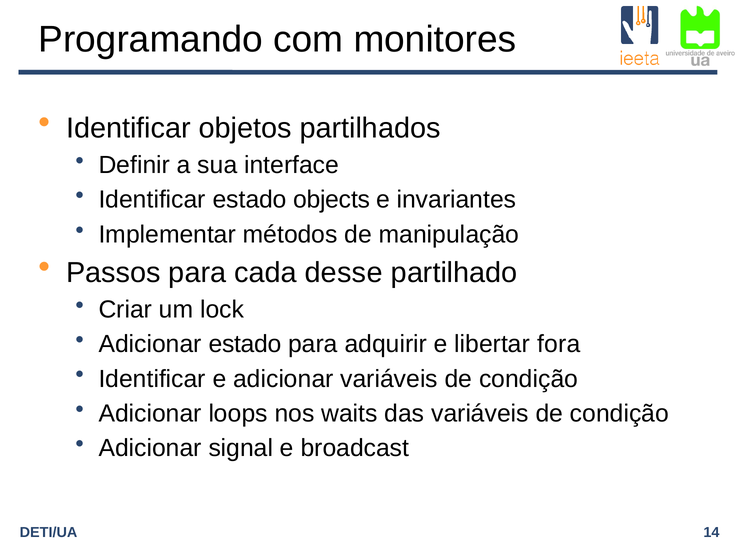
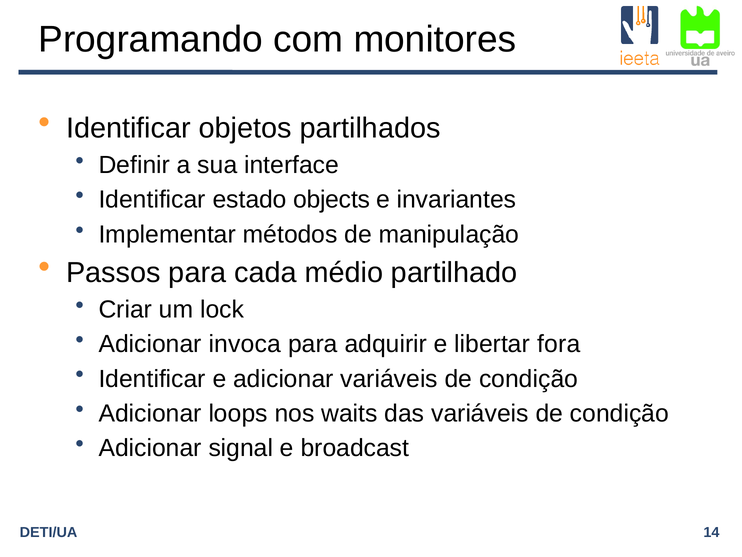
desse: desse -> médio (344, 272)
Adicionar estado: estado -> invoca (245, 344)
